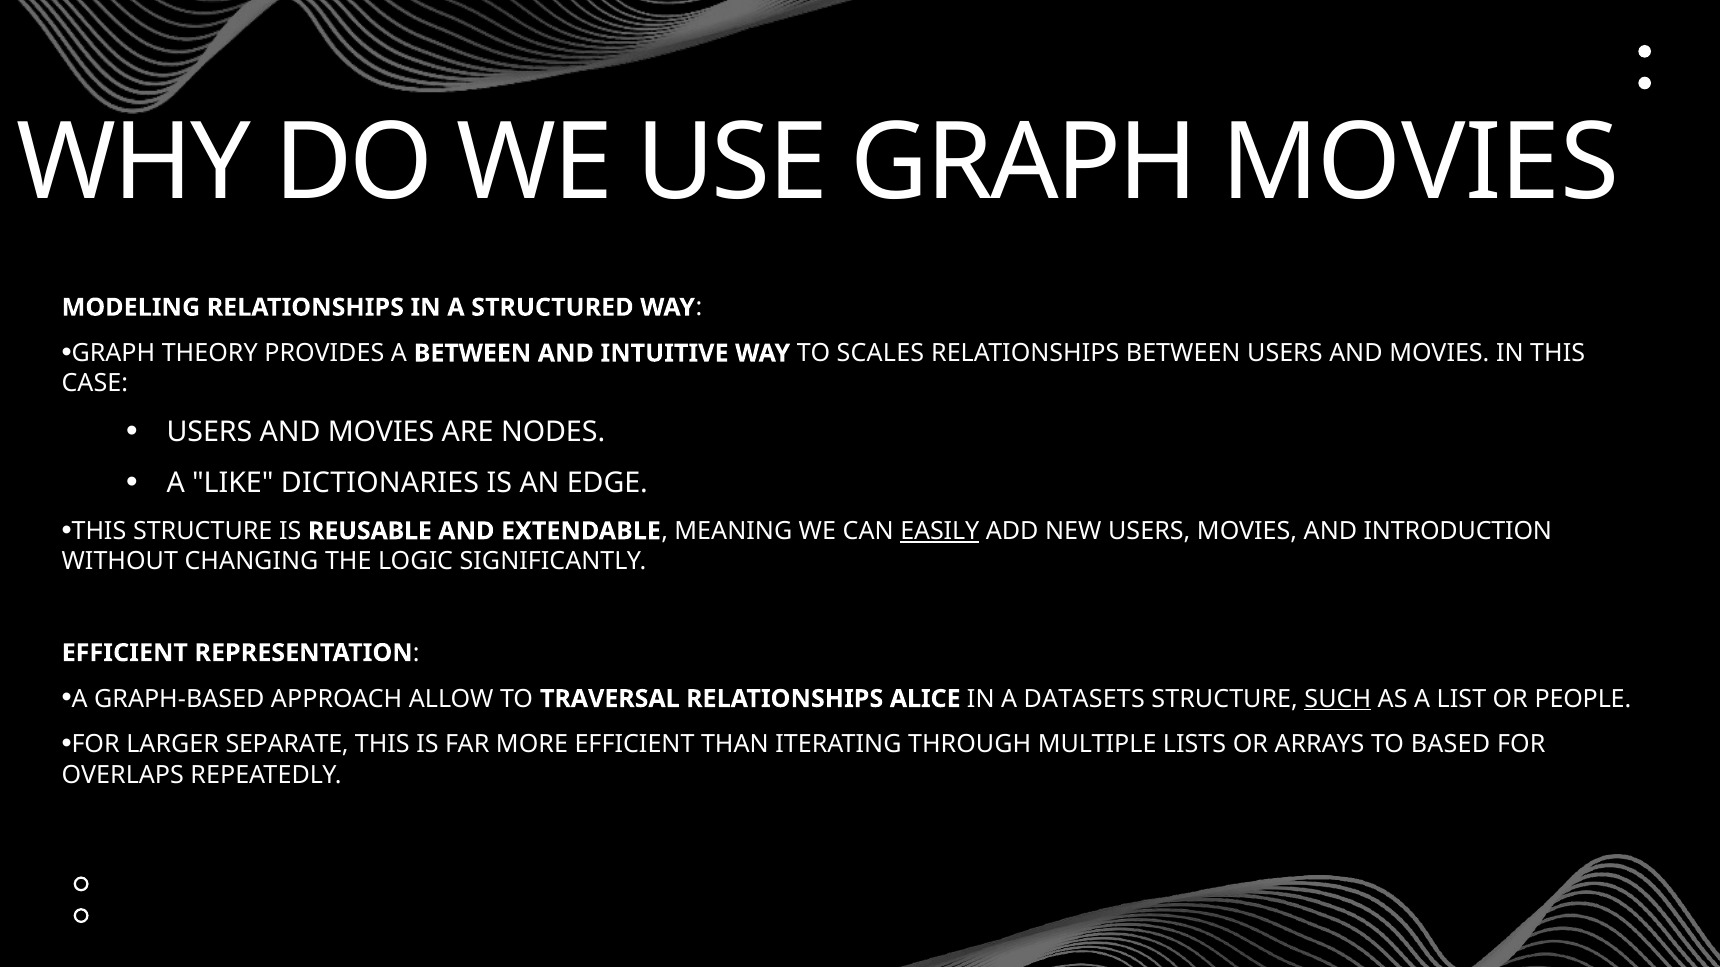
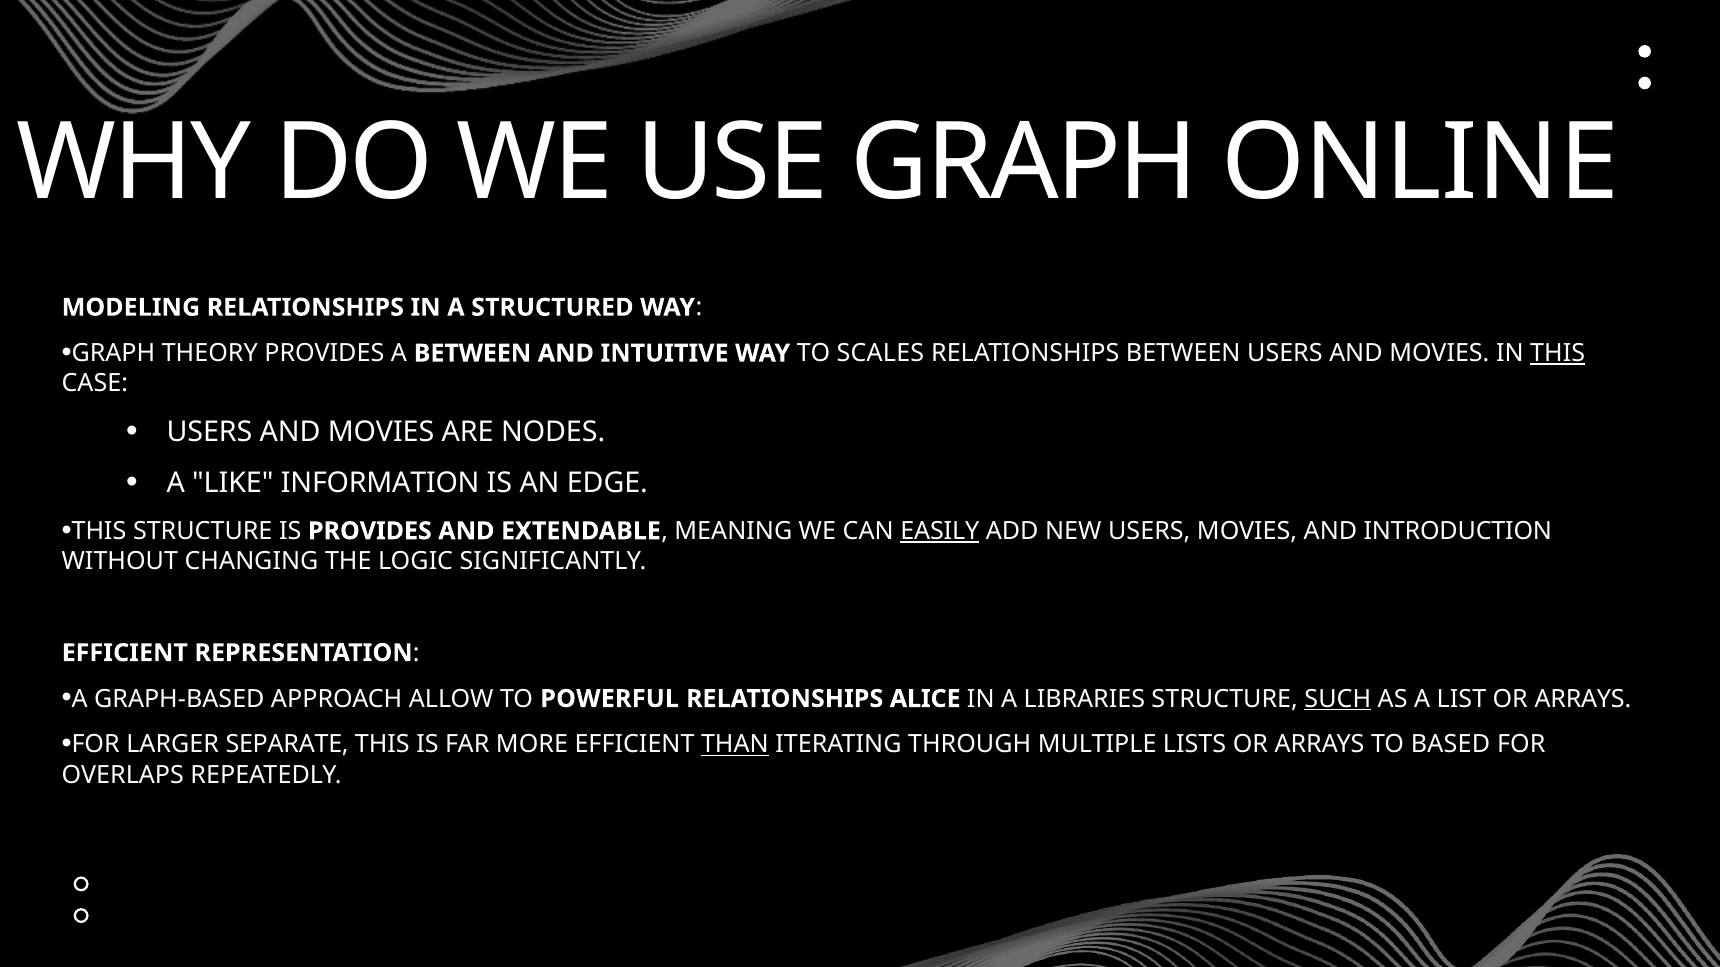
GRAPH MOVIES: MOVIES -> ONLINE (1420, 163)
THIS underline: none -> present (1558, 353)
DICTIONARIES: DICTIONARIES -> INFORMATION (380, 483)
IS REUSABLE: REUSABLE -> PROVIDES (370, 531)
TRAVERSAL: TRAVERSAL -> POWERFUL (610, 699)
DATASETS: DATASETS -> LIBRARIES (1084, 699)
LIST OR PEOPLE: PEOPLE -> ARRAYS (1583, 699)
THAN underline: none -> present (735, 745)
